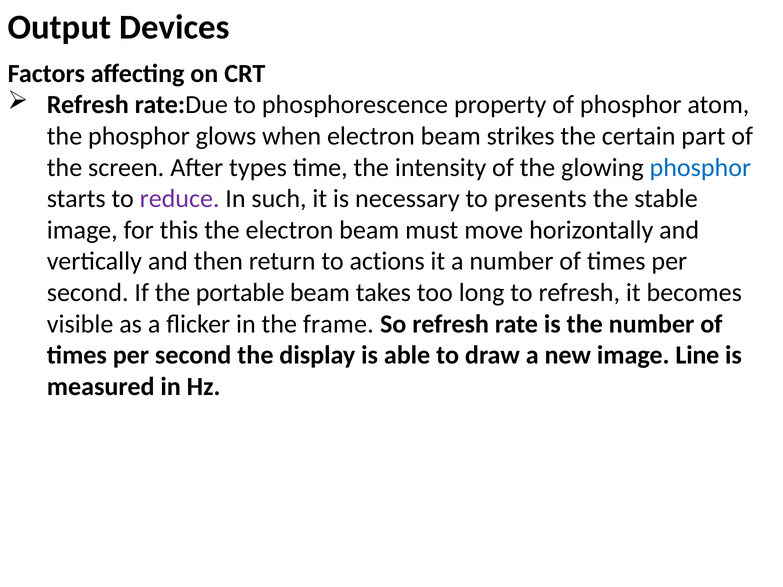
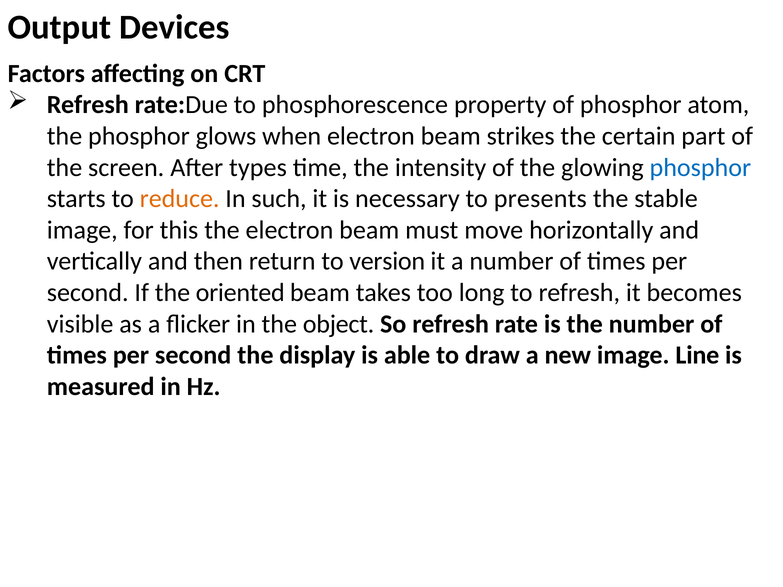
reduce colour: purple -> orange (180, 199)
actions: actions -> version (387, 261)
portable: portable -> oriented (240, 293)
frame: frame -> object (339, 324)
